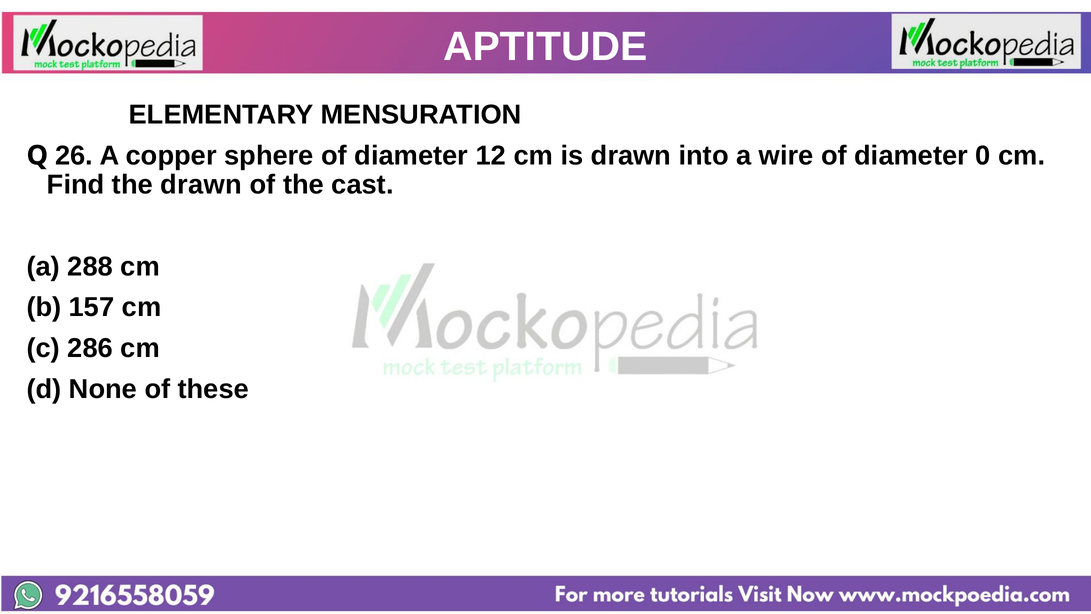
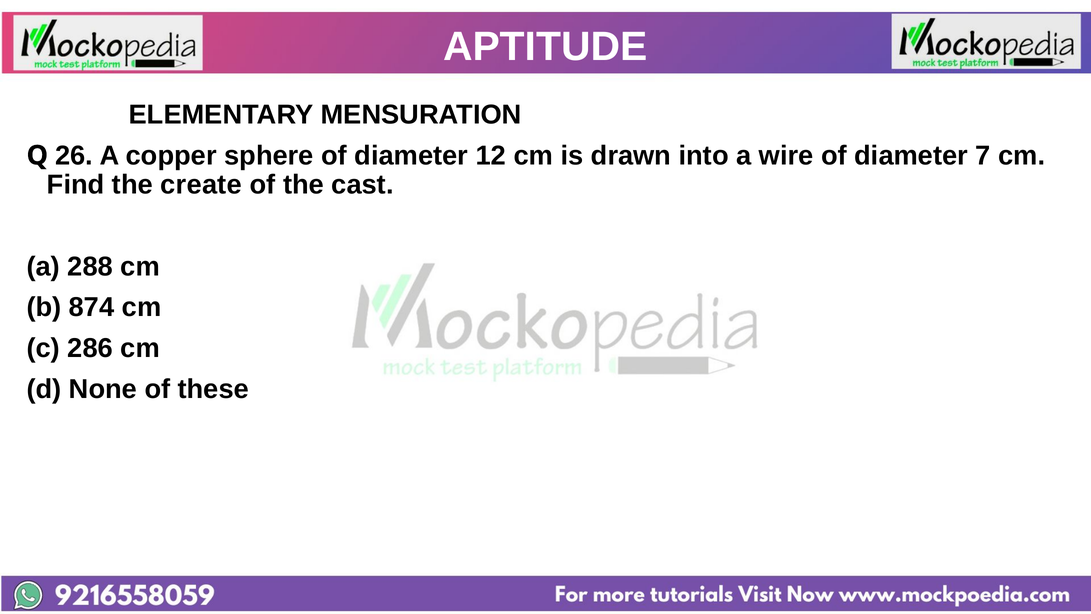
0: 0 -> 7 (983, 155)
the drawn: drawn -> create (201, 185)
157: 157 -> 874 (92, 307)
